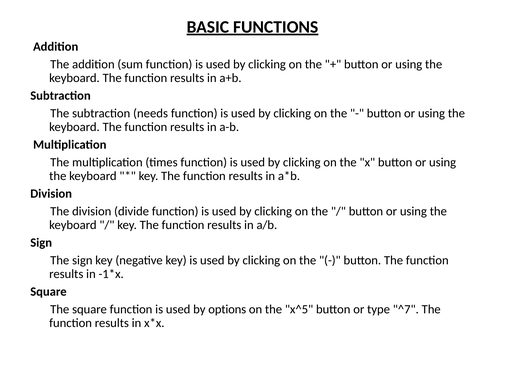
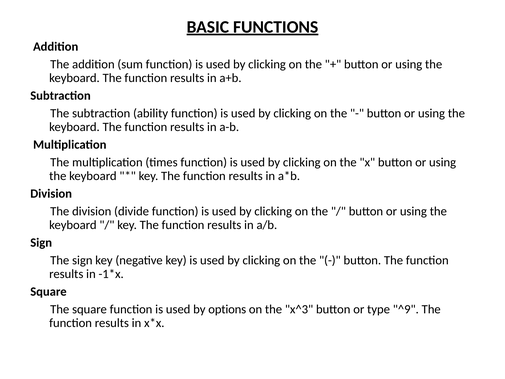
needs: needs -> ability (151, 113)
x^5: x^5 -> x^3 (299, 309)
^7: ^7 -> ^9 (406, 309)
